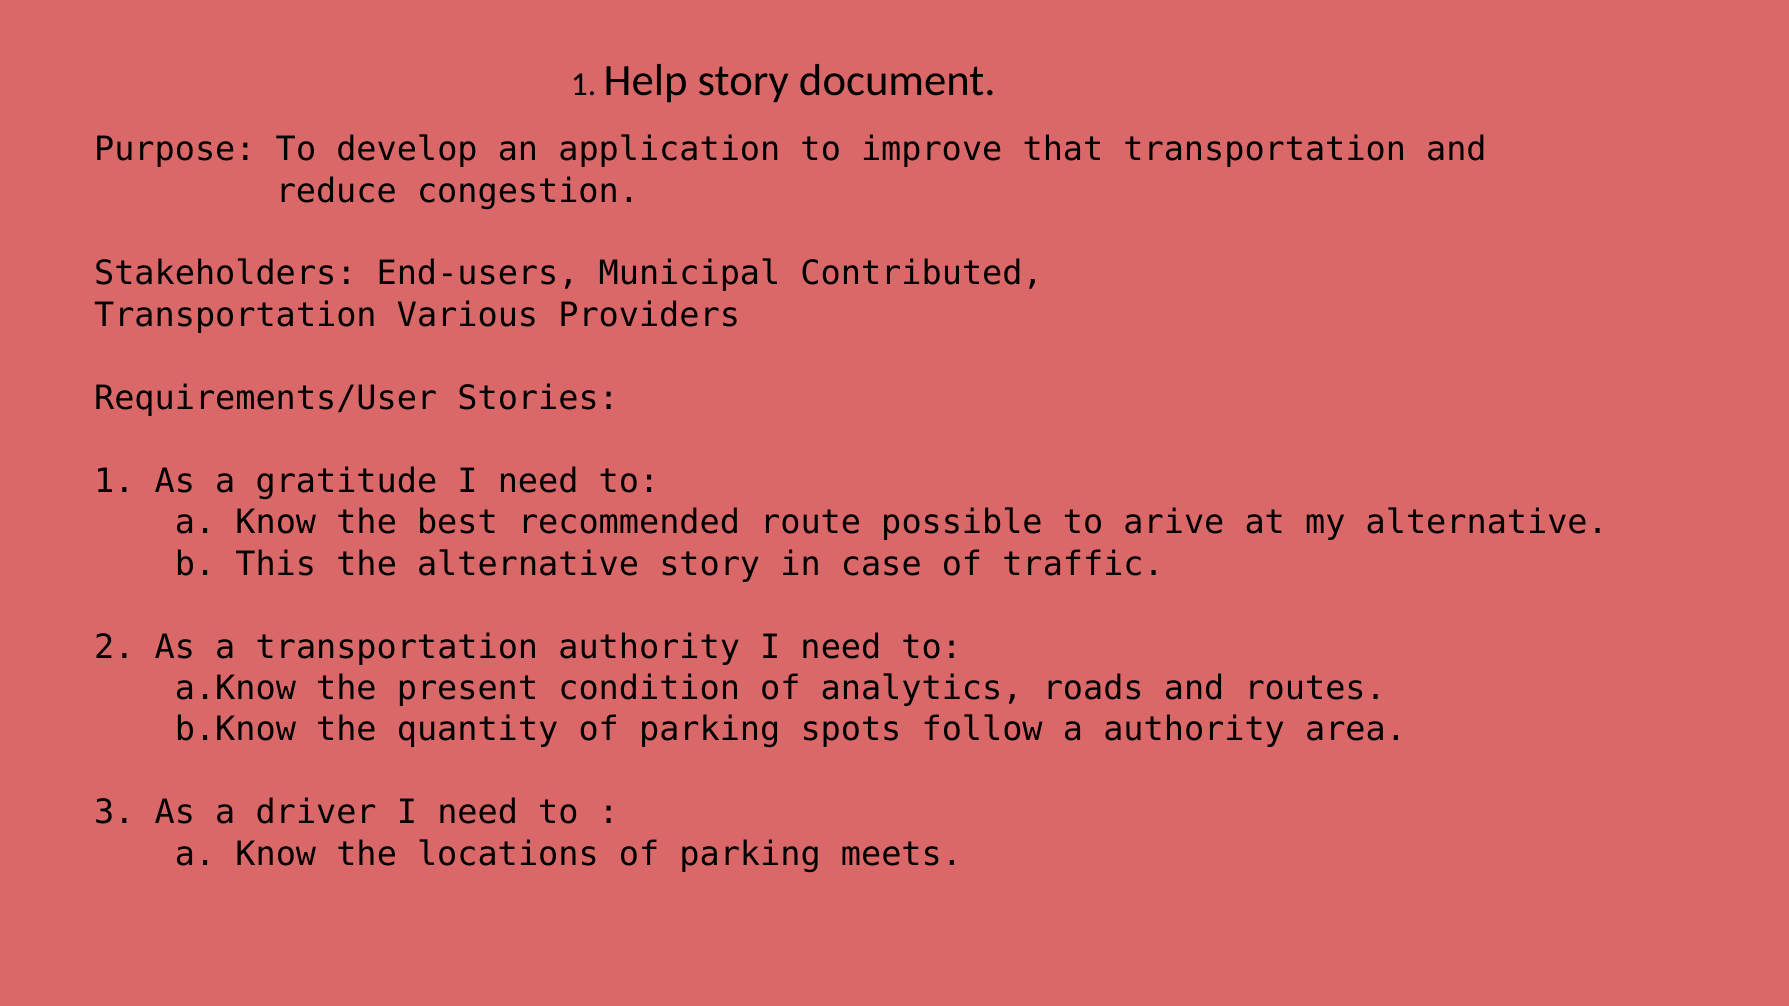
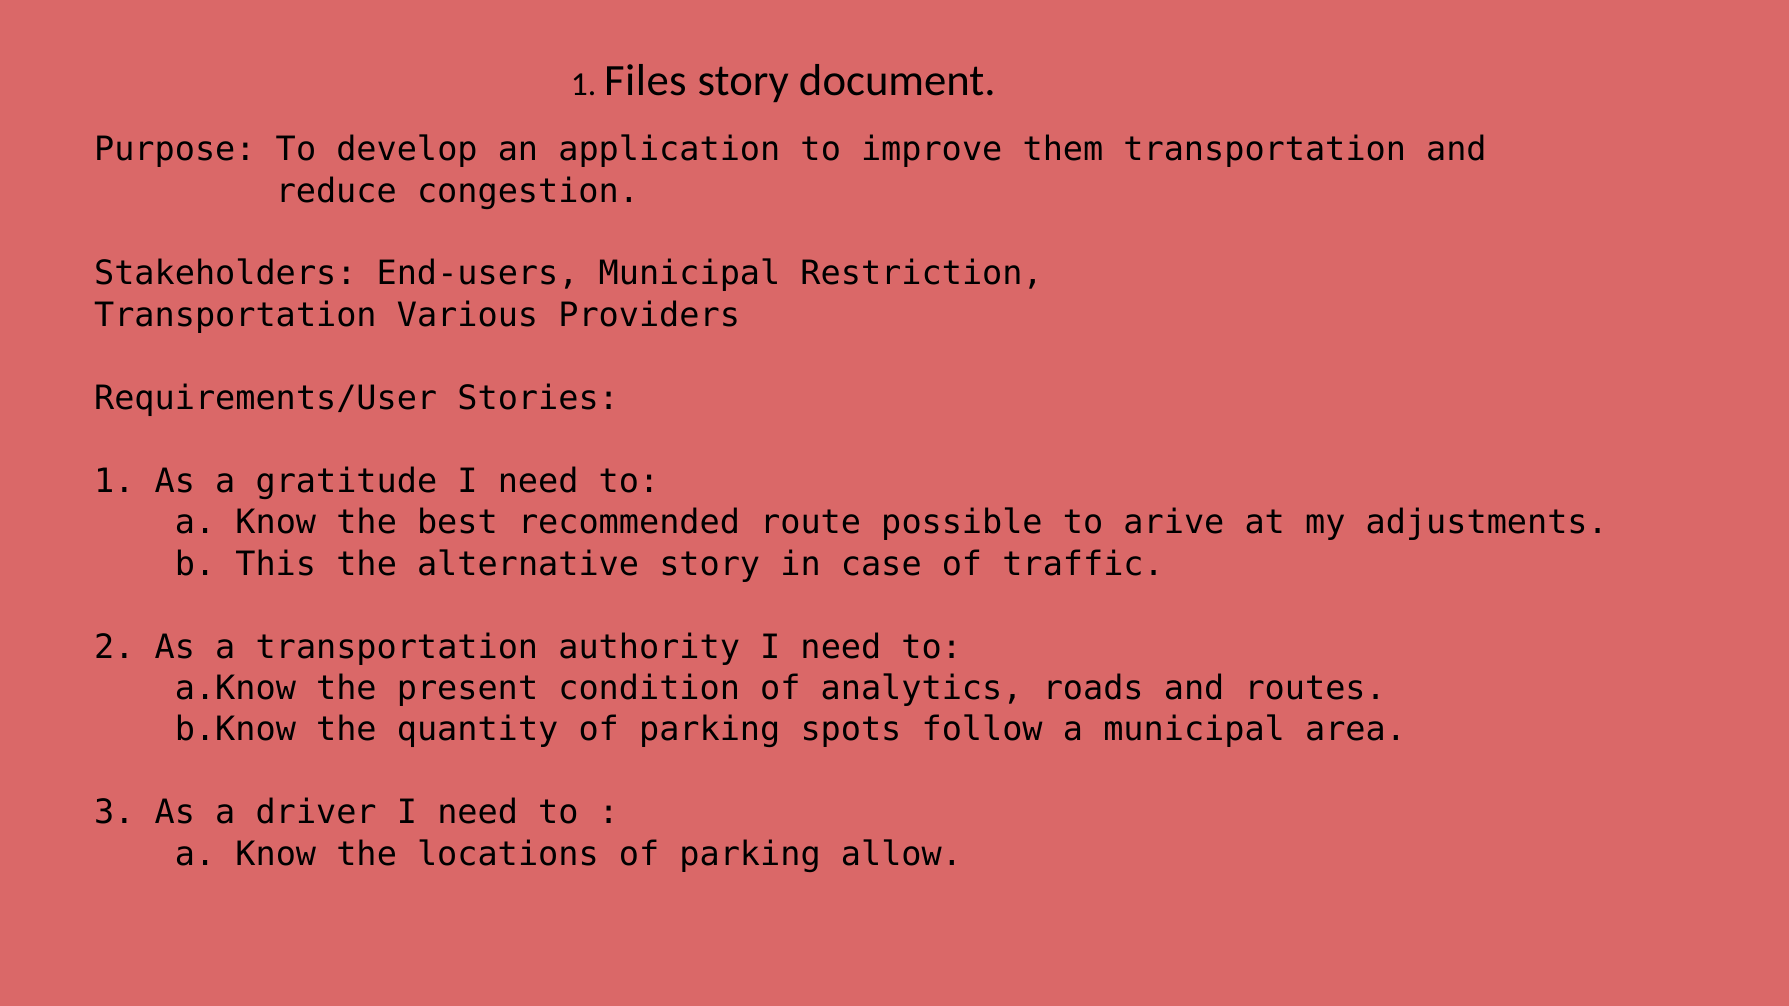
Help: Help -> Files (645, 81)
that: that -> them (1063, 150)
Contributed: Contributed -> Restriction (922, 274)
my alternative: alternative -> adjustments (1487, 523)
a authority: authority -> municipal (1194, 730)
meets: meets -> allow (901, 855)
